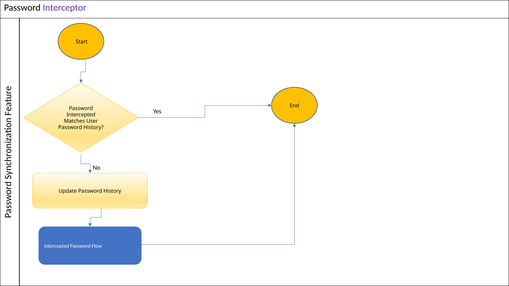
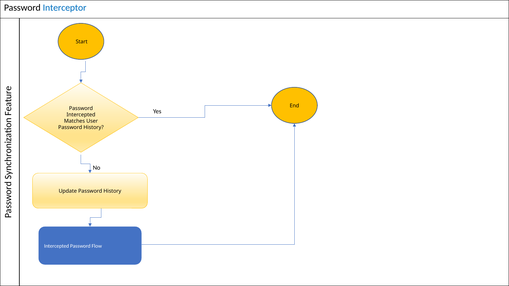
Interceptor colour: purple -> blue (65, 8)
